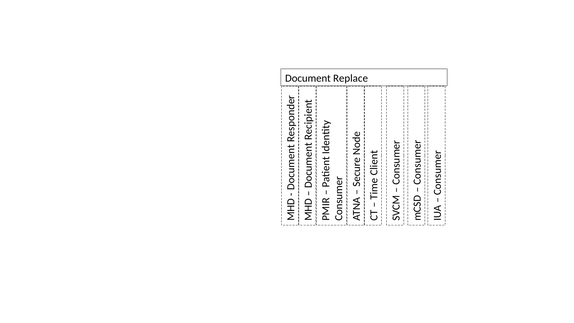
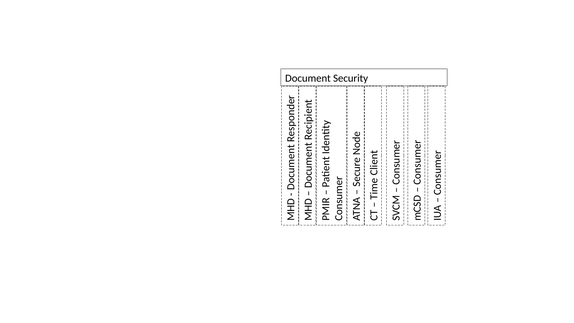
Replace: Replace -> Security (351, 78)
